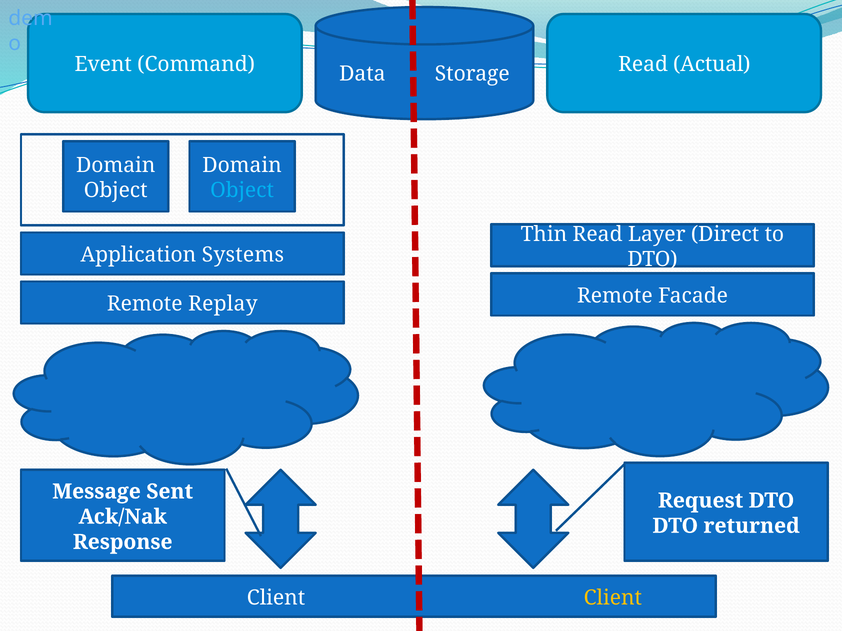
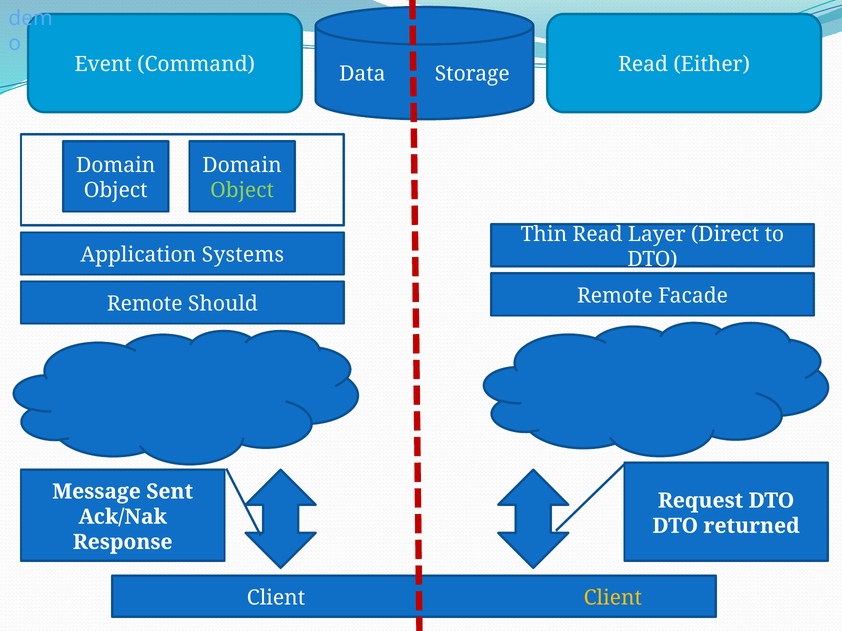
Actual: Actual -> Either (712, 65)
Object colour: light blue -> light green (242, 191)
Replay: Replay -> Should (223, 304)
